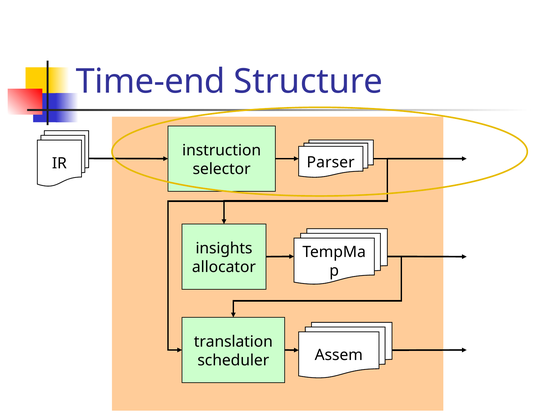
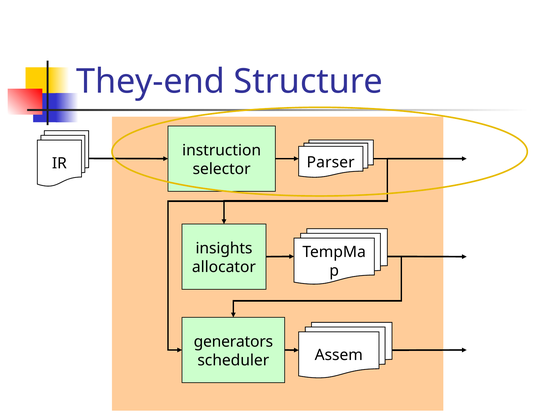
Time-end: Time-end -> They-end (150, 82)
translation: translation -> generators (233, 342)
